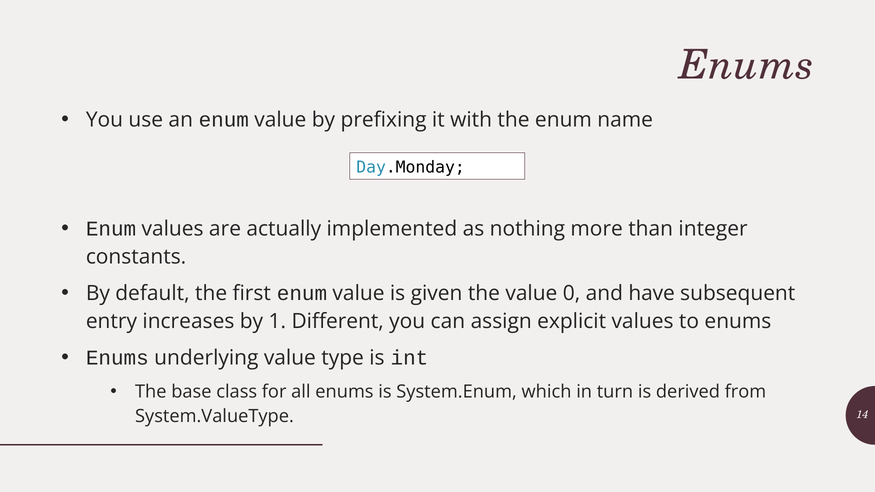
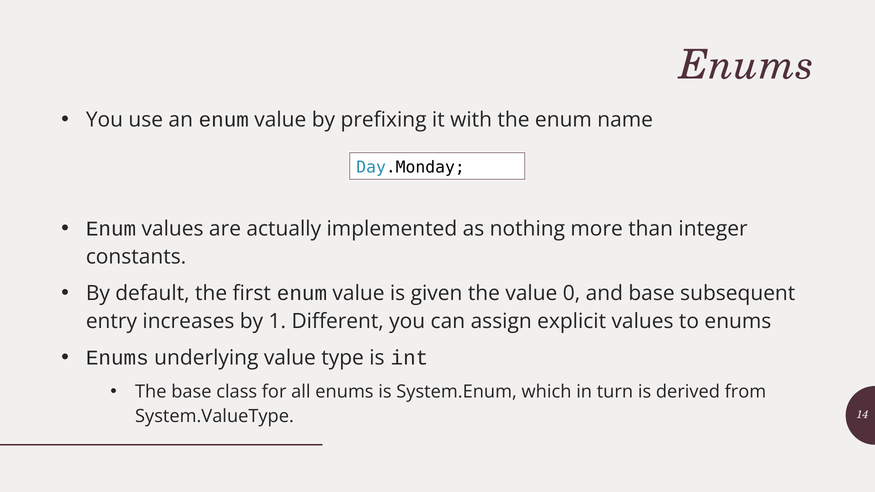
and have: have -> base (652, 293)
